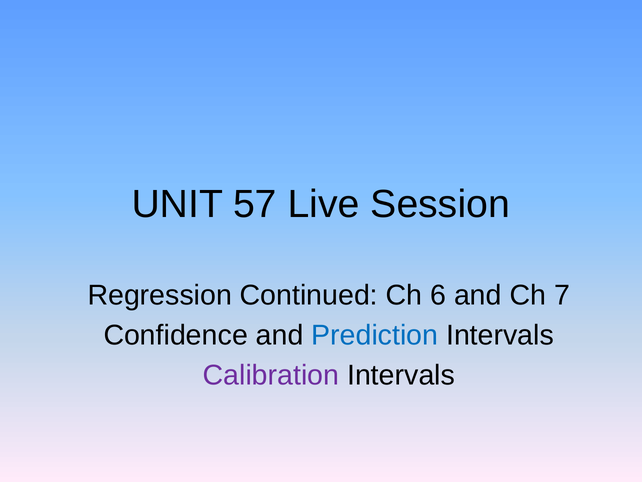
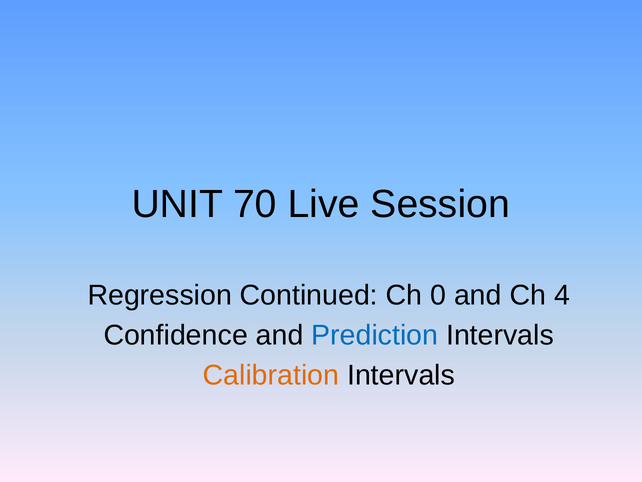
57: 57 -> 70 (255, 204)
6: 6 -> 0 (438, 295)
7: 7 -> 4 (562, 295)
Calibration colour: purple -> orange (271, 375)
